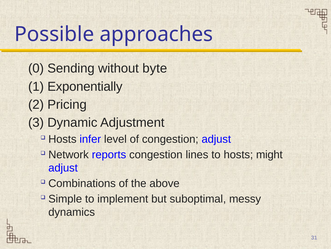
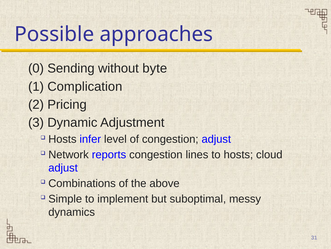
Exponentially: Exponentially -> Complication (85, 86)
might: might -> cloud (269, 154)
